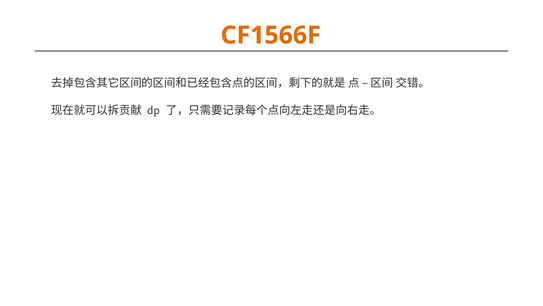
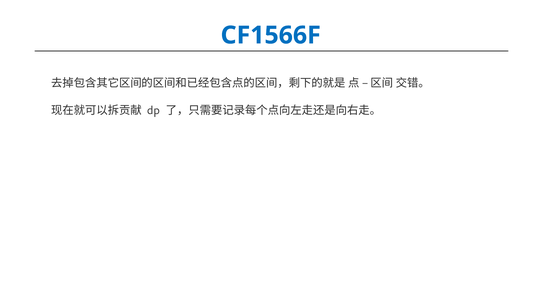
CF1566F colour: orange -> blue (271, 35)
